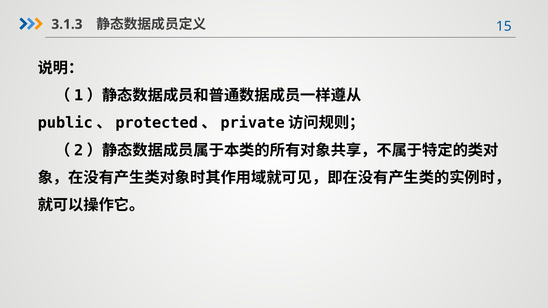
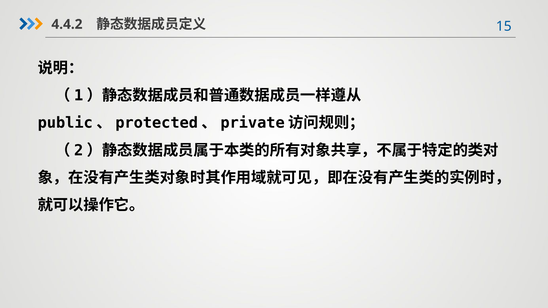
3.1.3: 3.1.3 -> 4.4.2 (67, 24)
